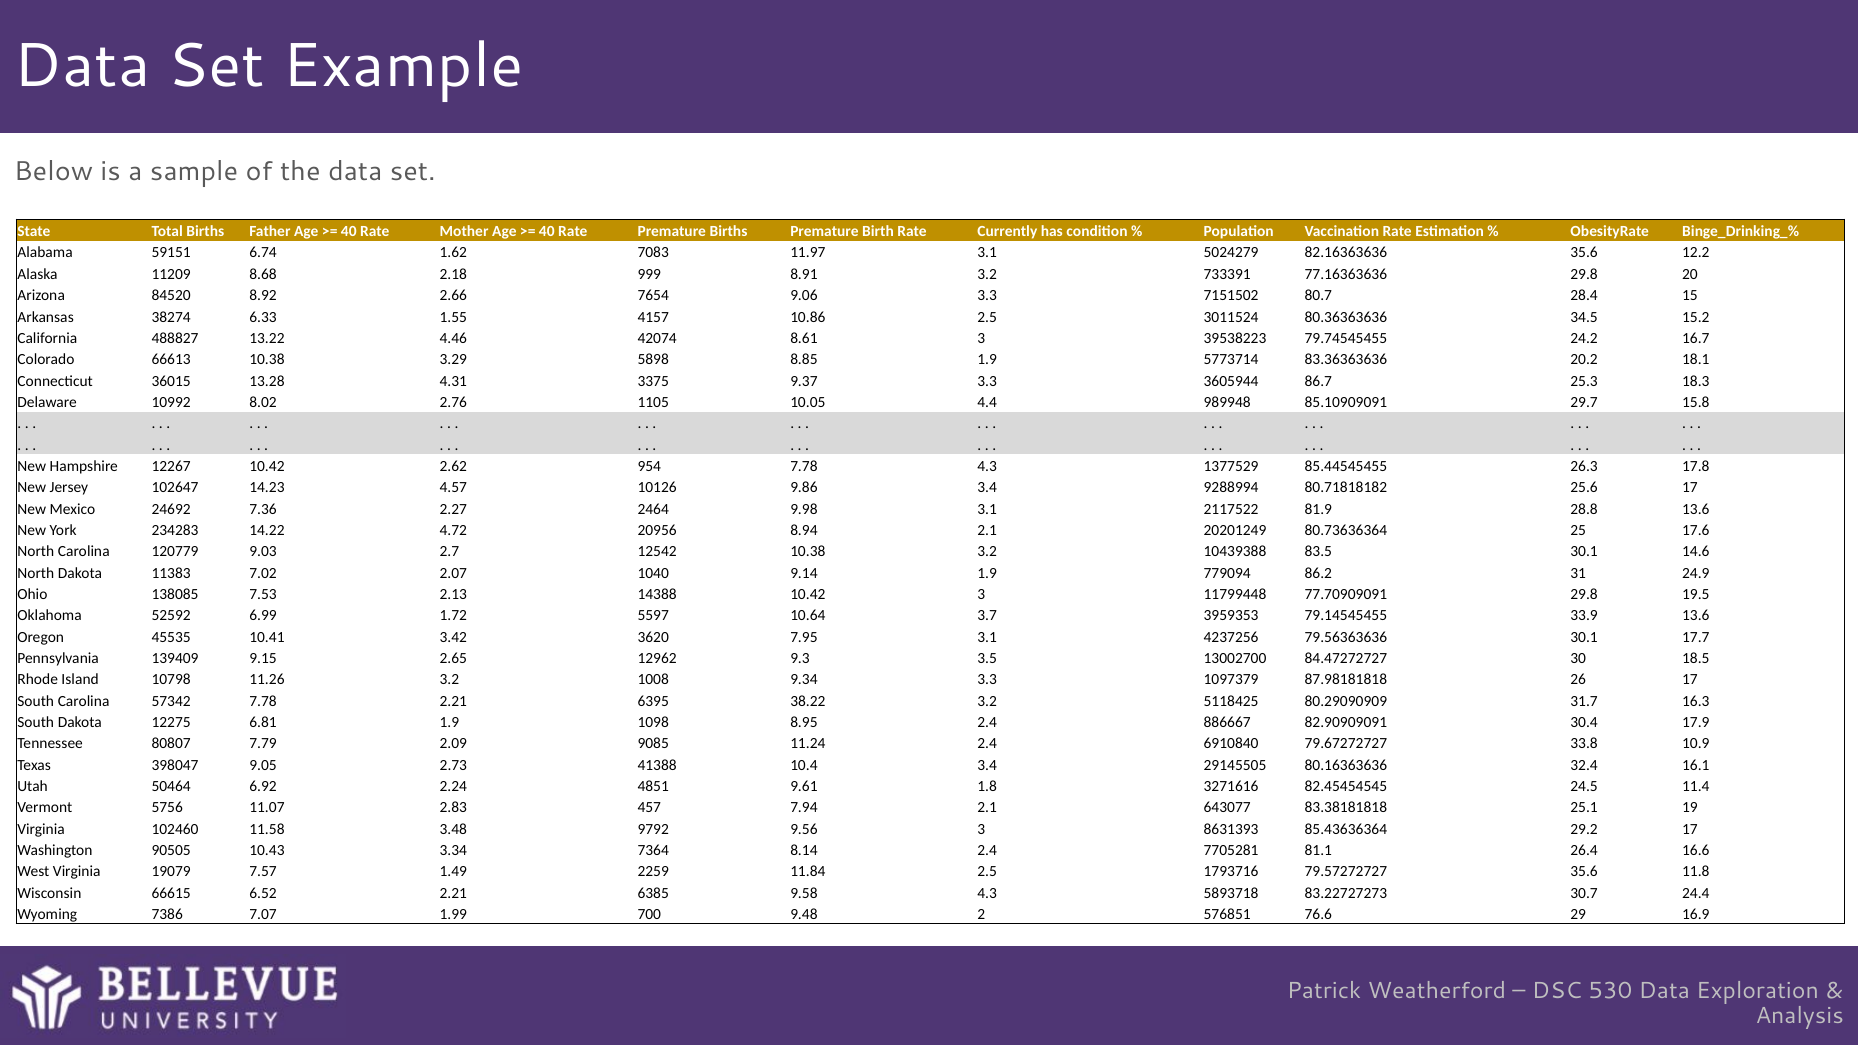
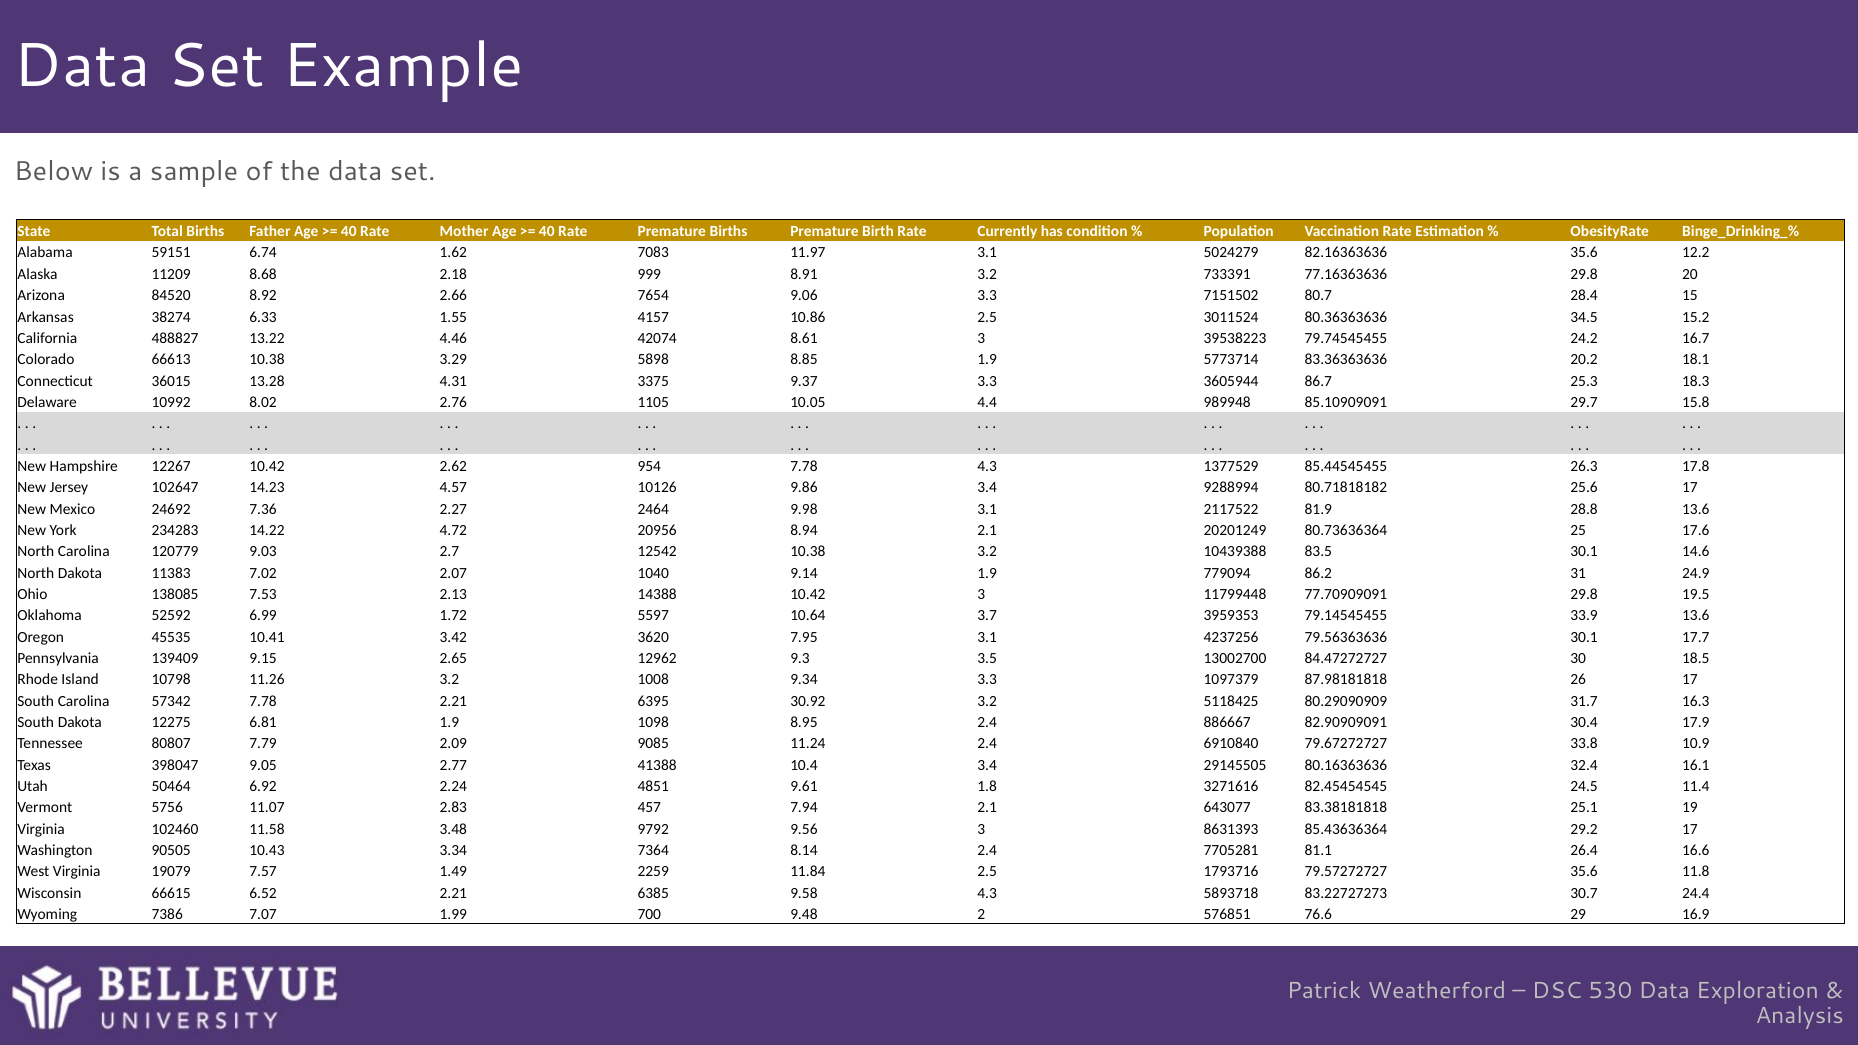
38.22: 38.22 -> 30.92 (808, 701)
2.73: 2.73 -> 2.77 (453, 765)
